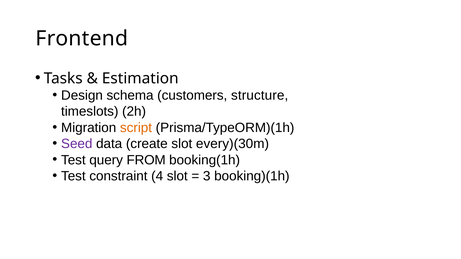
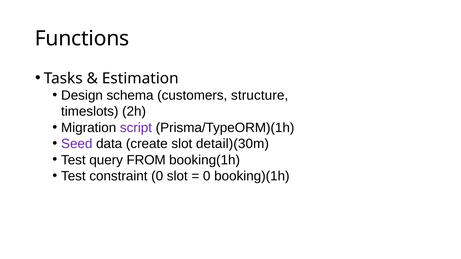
Frontend: Frontend -> Functions (82, 39)
script colour: orange -> purple (136, 128)
every)(30m: every)(30m -> detail)(30m (232, 144)
constraint 4: 4 -> 0 (157, 176)
3: 3 -> 0 (207, 176)
